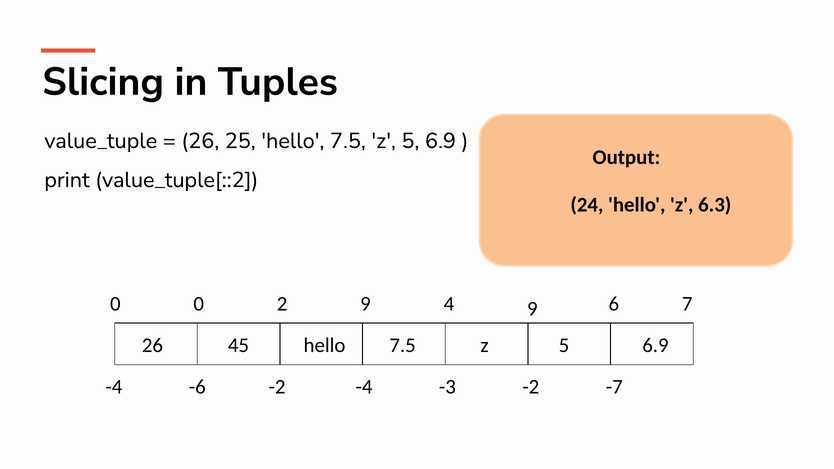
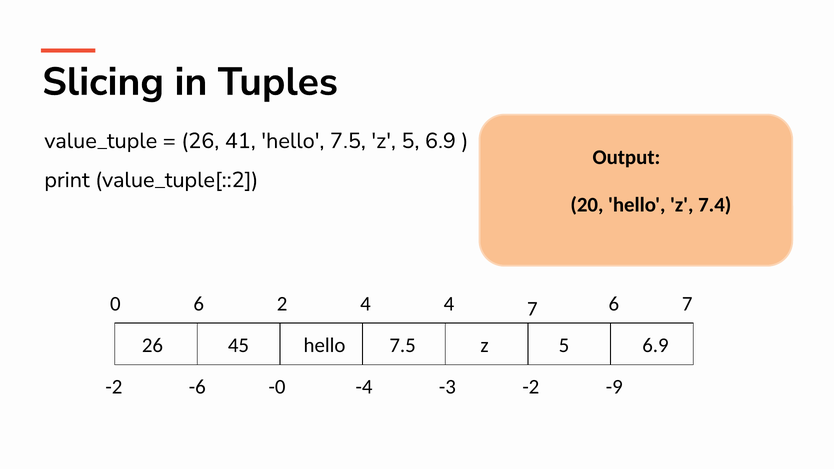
25: 25 -> 41 (240, 141)
24: 24 -> 20 (587, 205)
6.3: 6.3 -> 7.4 (715, 205)
0 0: 0 -> 6 (199, 304)
2 9: 9 -> 4 (366, 304)
4 9: 9 -> 7 (532, 309)
-4: -4 -> -2 (114, 387)
-6 -2: -2 -> -0 (277, 387)
-7: -7 -> -9 (614, 387)
